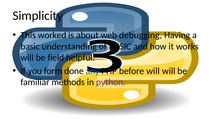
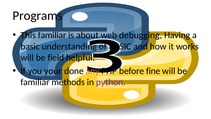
Simplicity: Simplicity -> Programs (38, 16)
This worked: worked -> familiar (52, 35)
form: form -> your (53, 71)
any colour: blue -> orange (93, 71)
before will: will -> fine (153, 71)
